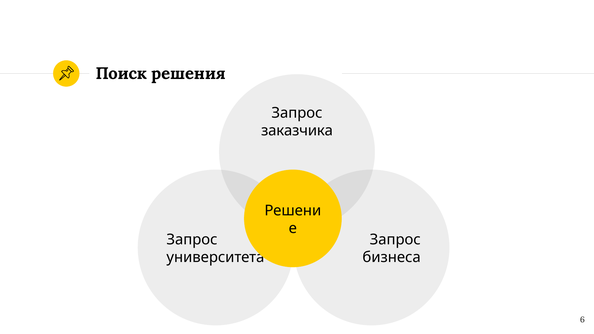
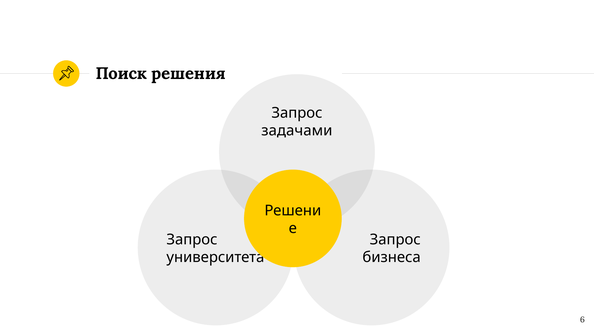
заказчика: заказчика -> задачами (297, 131)
